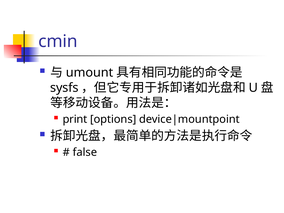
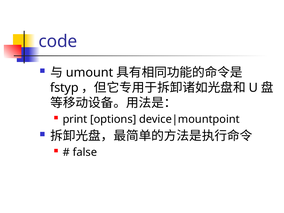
cmin: cmin -> code (58, 41)
sysfs: sysfs -> fstyp (64, 88)
